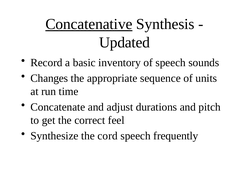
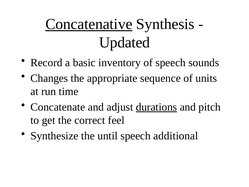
durations underline: none -> present (156, 107)
cord: cord -> until (108, 136)
frequently: frequently -> additional (176, 136)
